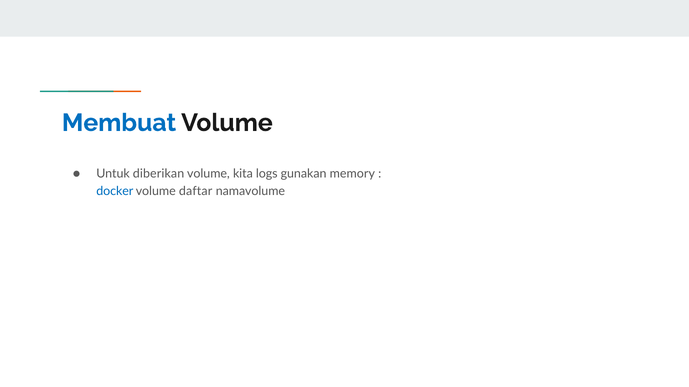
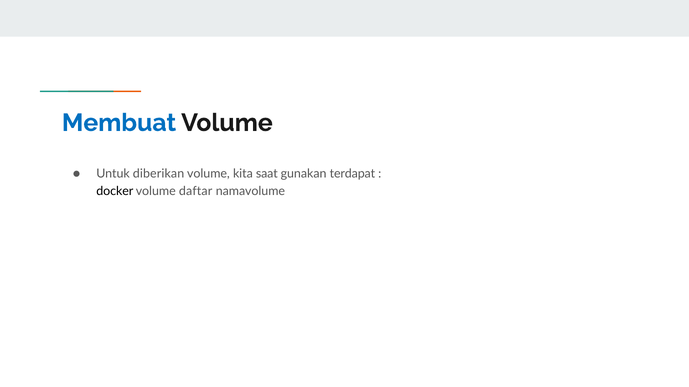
logs: logs -> saat (267, 174)
memory: memory -> terdapat (352, 174)
docker colour: blue -> black (115, 191)
